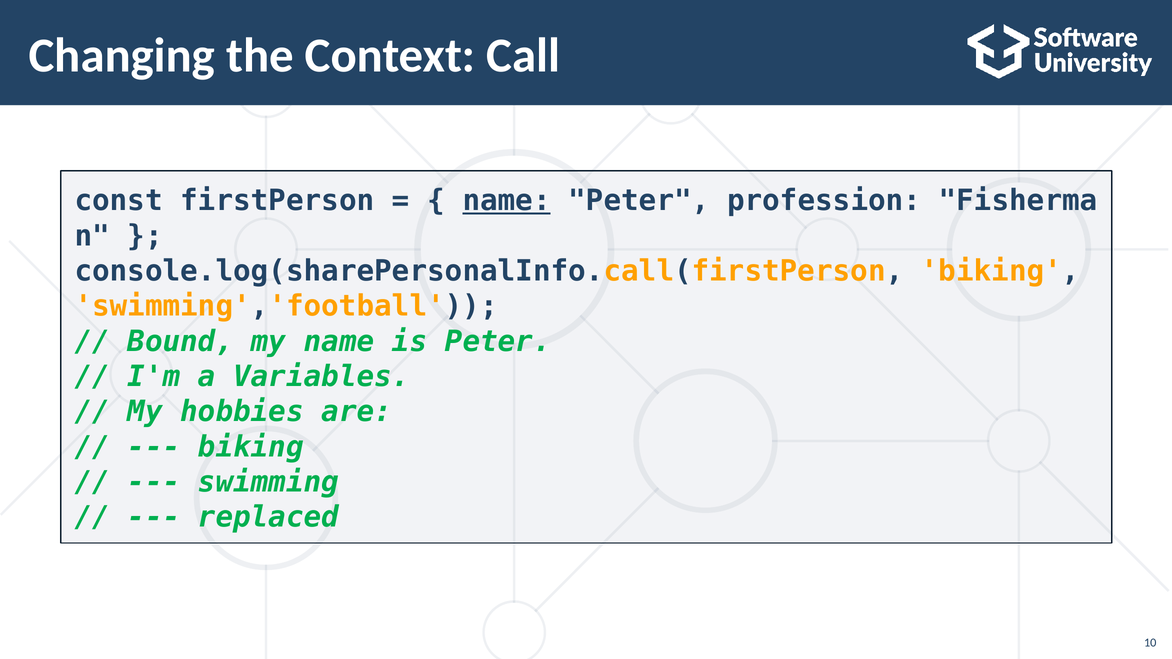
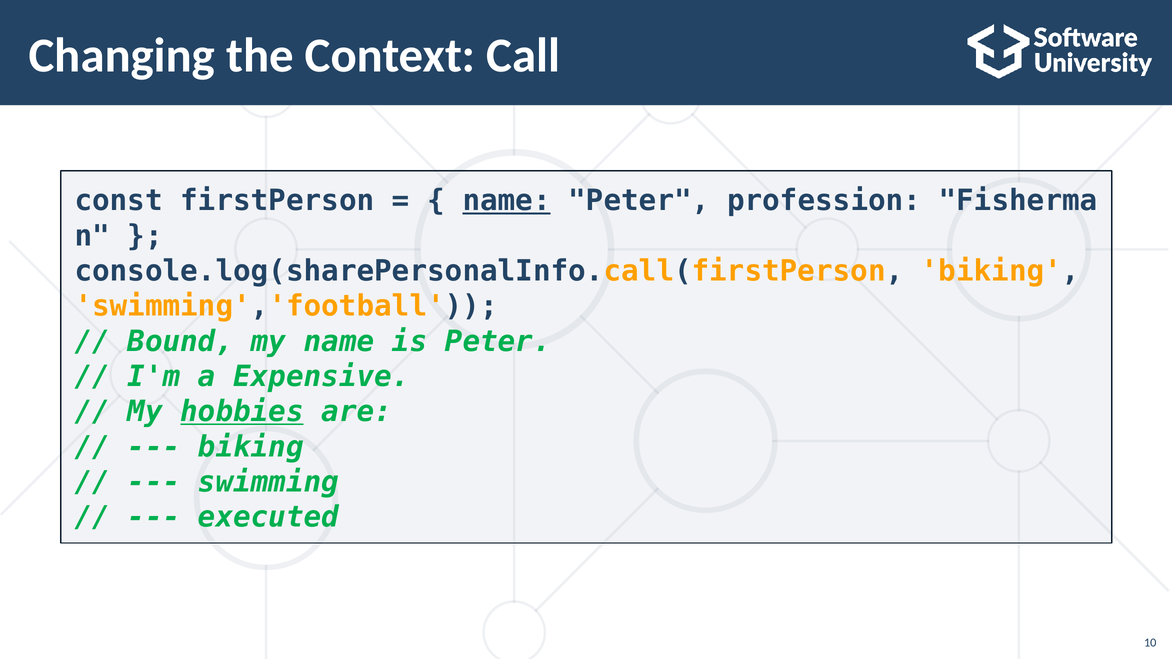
Variables: Variables -> Expensive (321, 377)
hobbies underline: none -> present (242, 412)
replaced: replaced -> executed (268, 517)
